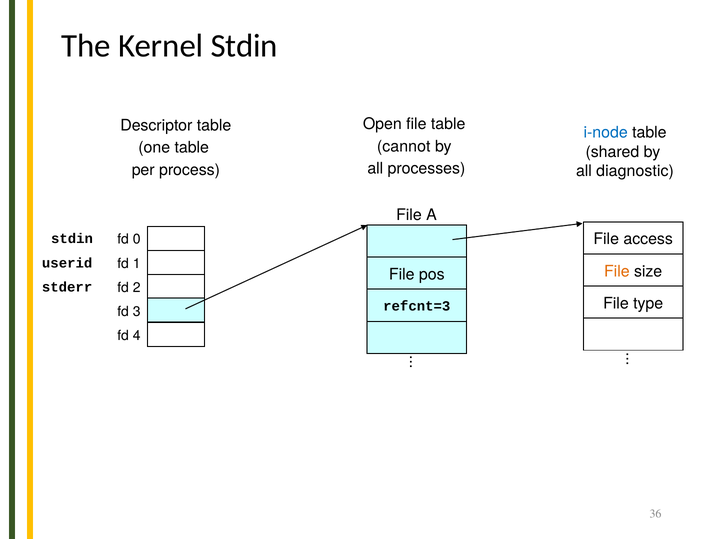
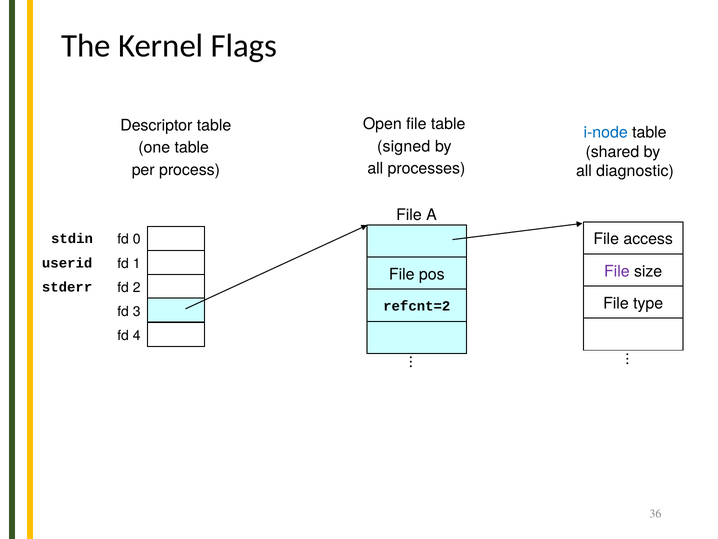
Kernel Stdin: Stdin -> Flags (244, 46)
cannot: cannot -> signed (404, 146)
File colour: orange -> purple (617, 271)
refcnt=3: refcnt=3 -> refcnt=2 (417, 306)
